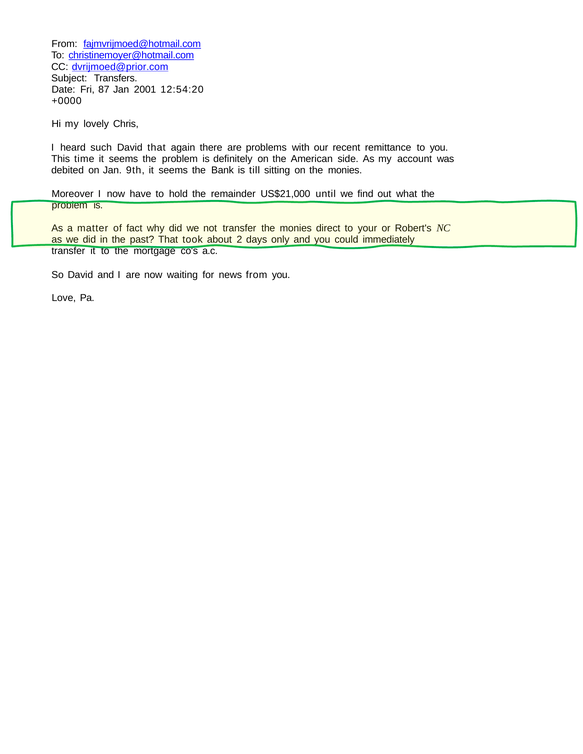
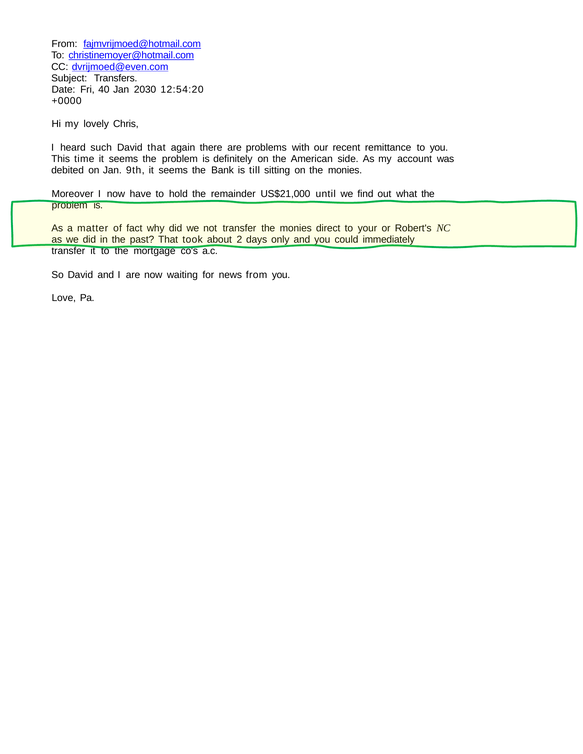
dvrijmoed@prior.com: dvrijmoed@prior.com -> dvrijmoed@even.com (120, 67)
87: 87 -> 40 (104, 90)
2001: 2001 -> 2030 (145, 90)
